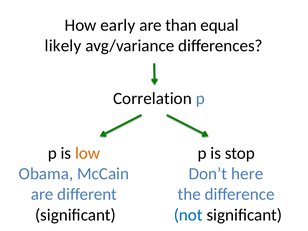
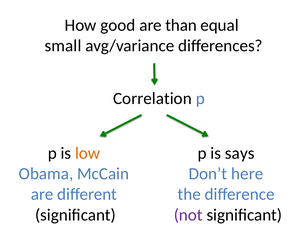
early: early -> good (118, 25)
likely: likely -> small (63, 46)
stop: stop -> says (240, 153)
not colour: blue -> purple (188, 215)
